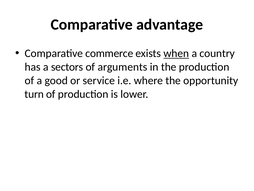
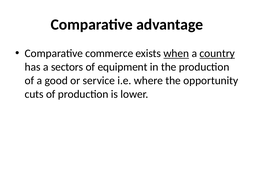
country underline: none -> present (217, 53)
arguments: arguments -> equipment (123, 67)
turn: turn -> cuts (34, 94)
